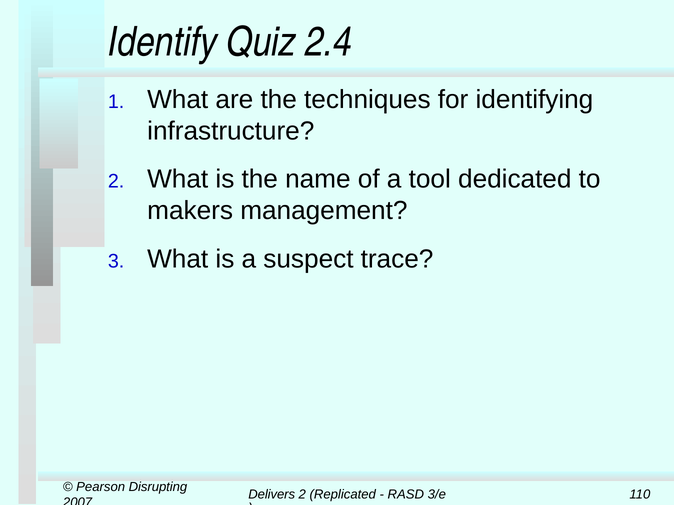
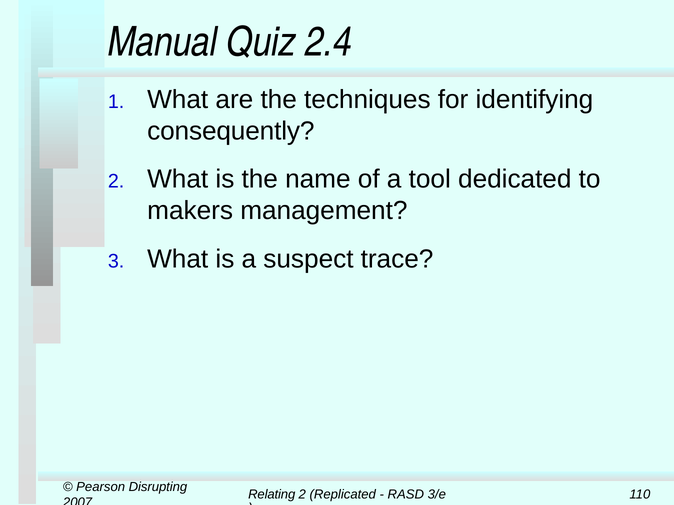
Identify: Identify -> Manual (163, 42)
infrastructure: infrastructure -> consequently (231, 131)
Delivers: Delivers -> Relating (272, 495)
